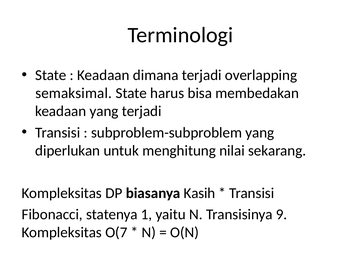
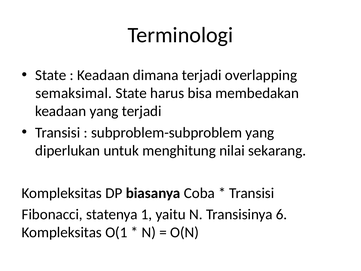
Kasih: Kasih -> Coba (199, 193)
9: 9 -> 6 (282, 214)
O(7: O(7 -> O(1 (116, 232)
